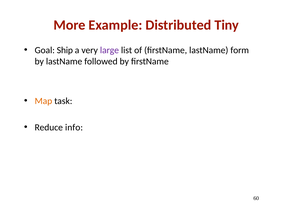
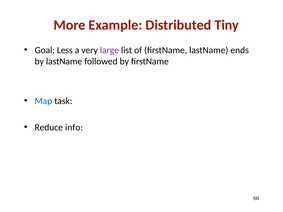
Ship: Ship -> Less (65, 50)
form: form -> ends (240, 50)
Map colour: orange -> blue (43, 101)
